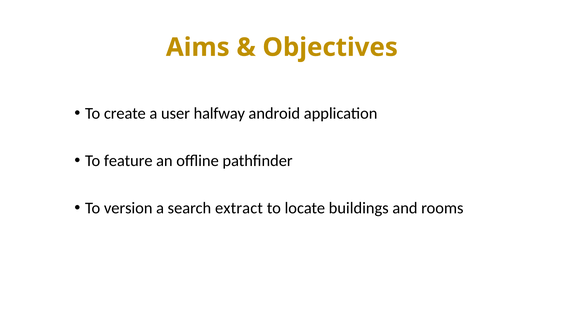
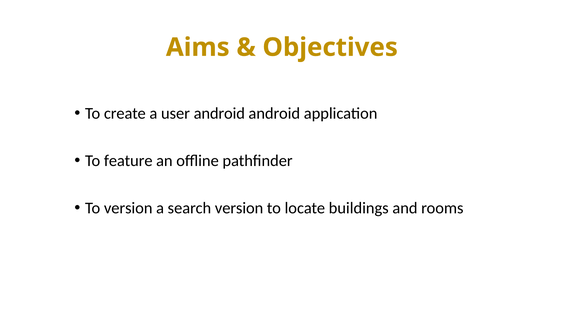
user halfway: halfway -> android (219, 114)
search extract: extract -> version (239, 208)
